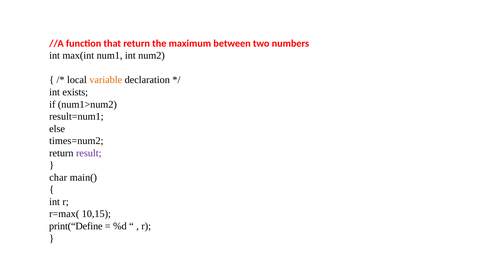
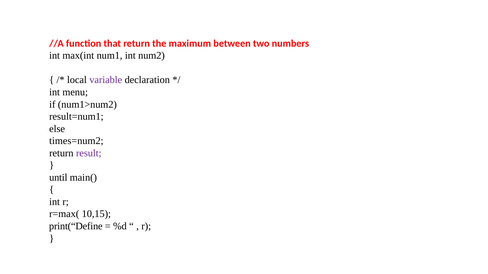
variable colour: orange -> purple (106, 80)
exists: exists -> menu (75, 92)
char: char -> until (58, 178)
